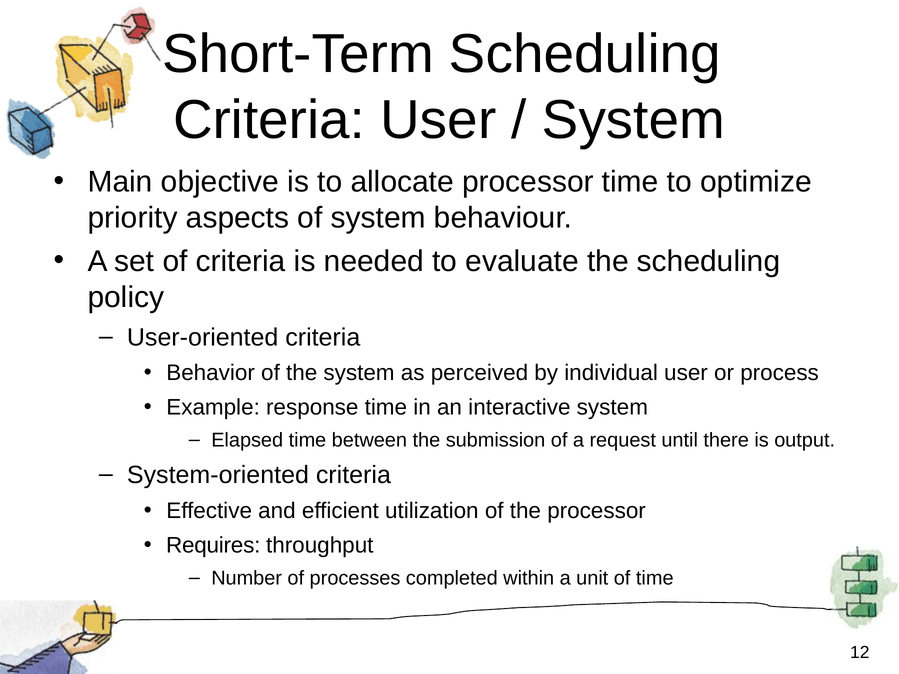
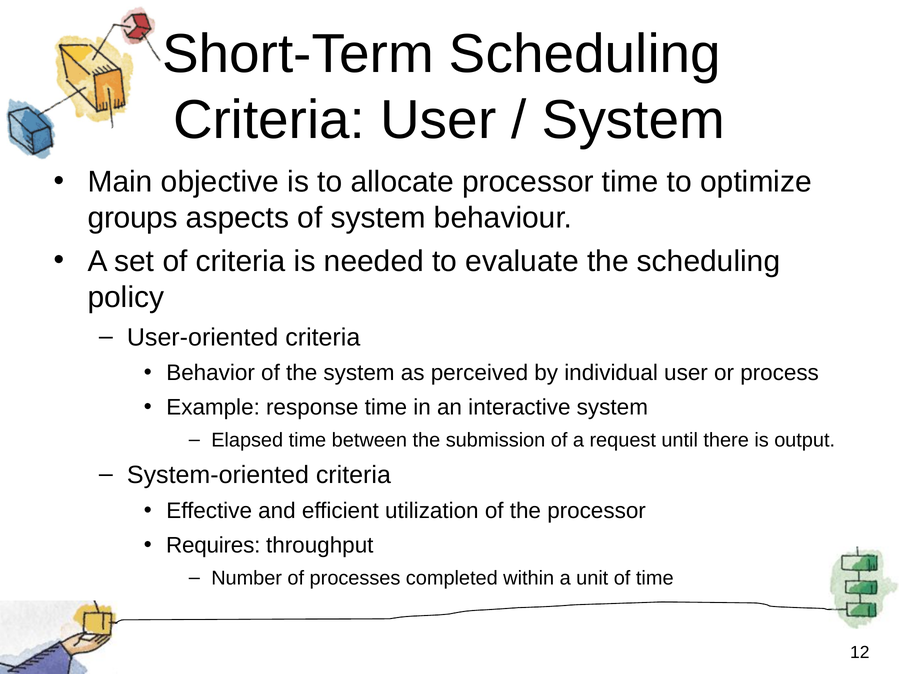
priority: priority -> groups (133, 218)
